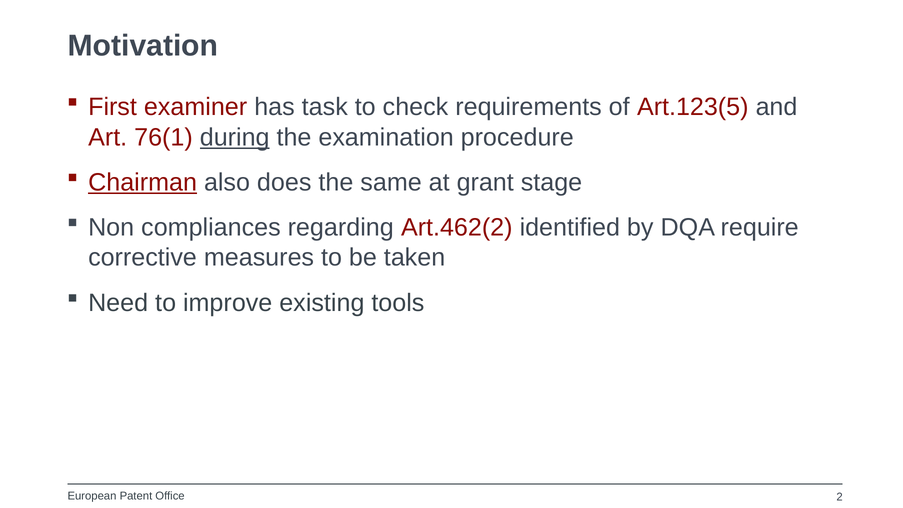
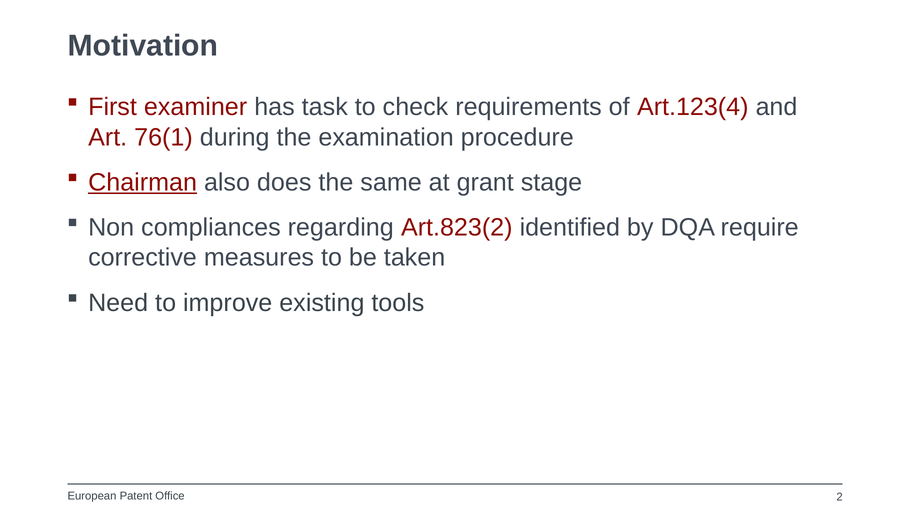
Art.123(5: Art.123(5 -> Art.123(4 (693, 107)
during underline: present -> none (235, 137)
Art.462(2: Art.462(2 -> Art.823(2 (457, 228)
